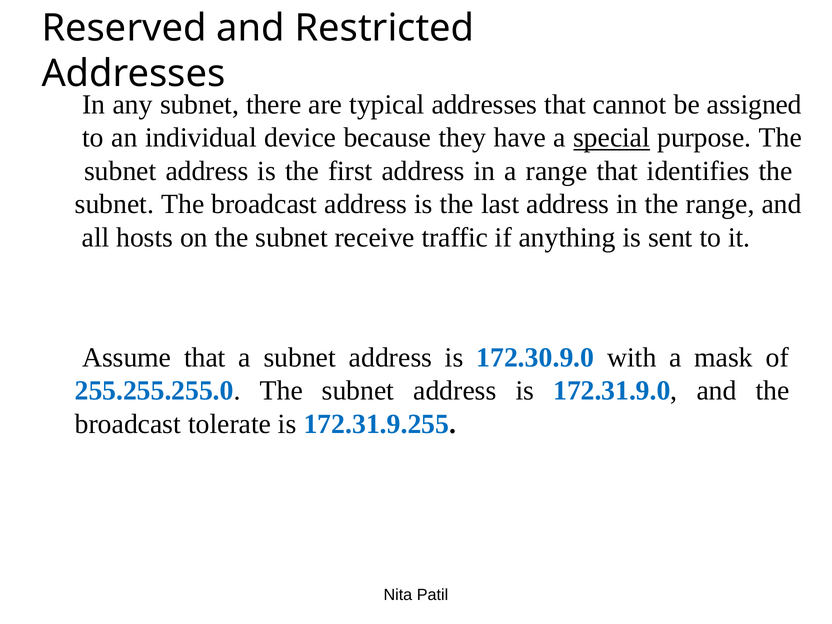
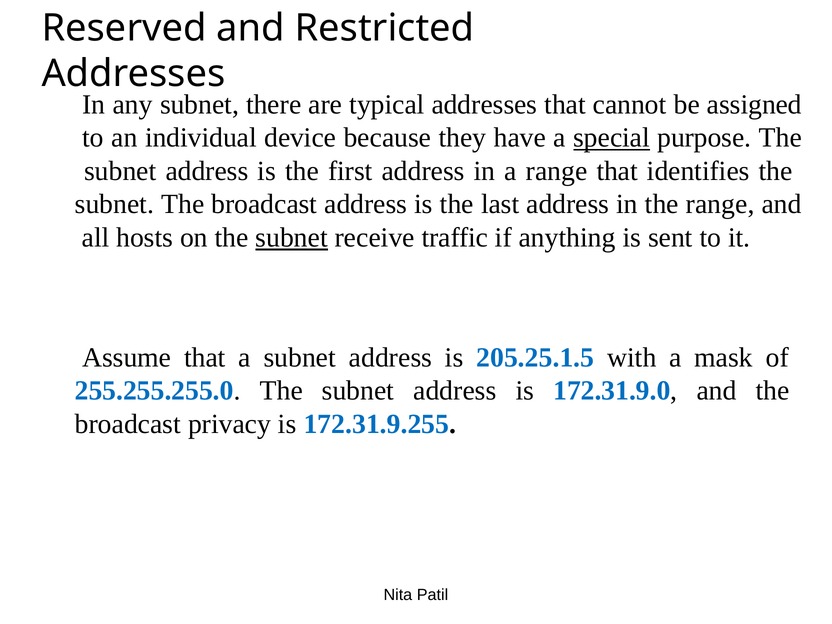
subnet underline: none -> present (292, 238)
172.30.9.0: 172.30.9.0 -> 205.25.1.5 (535, 357)
tolerate: tolerate -> privacy (230, 424)
